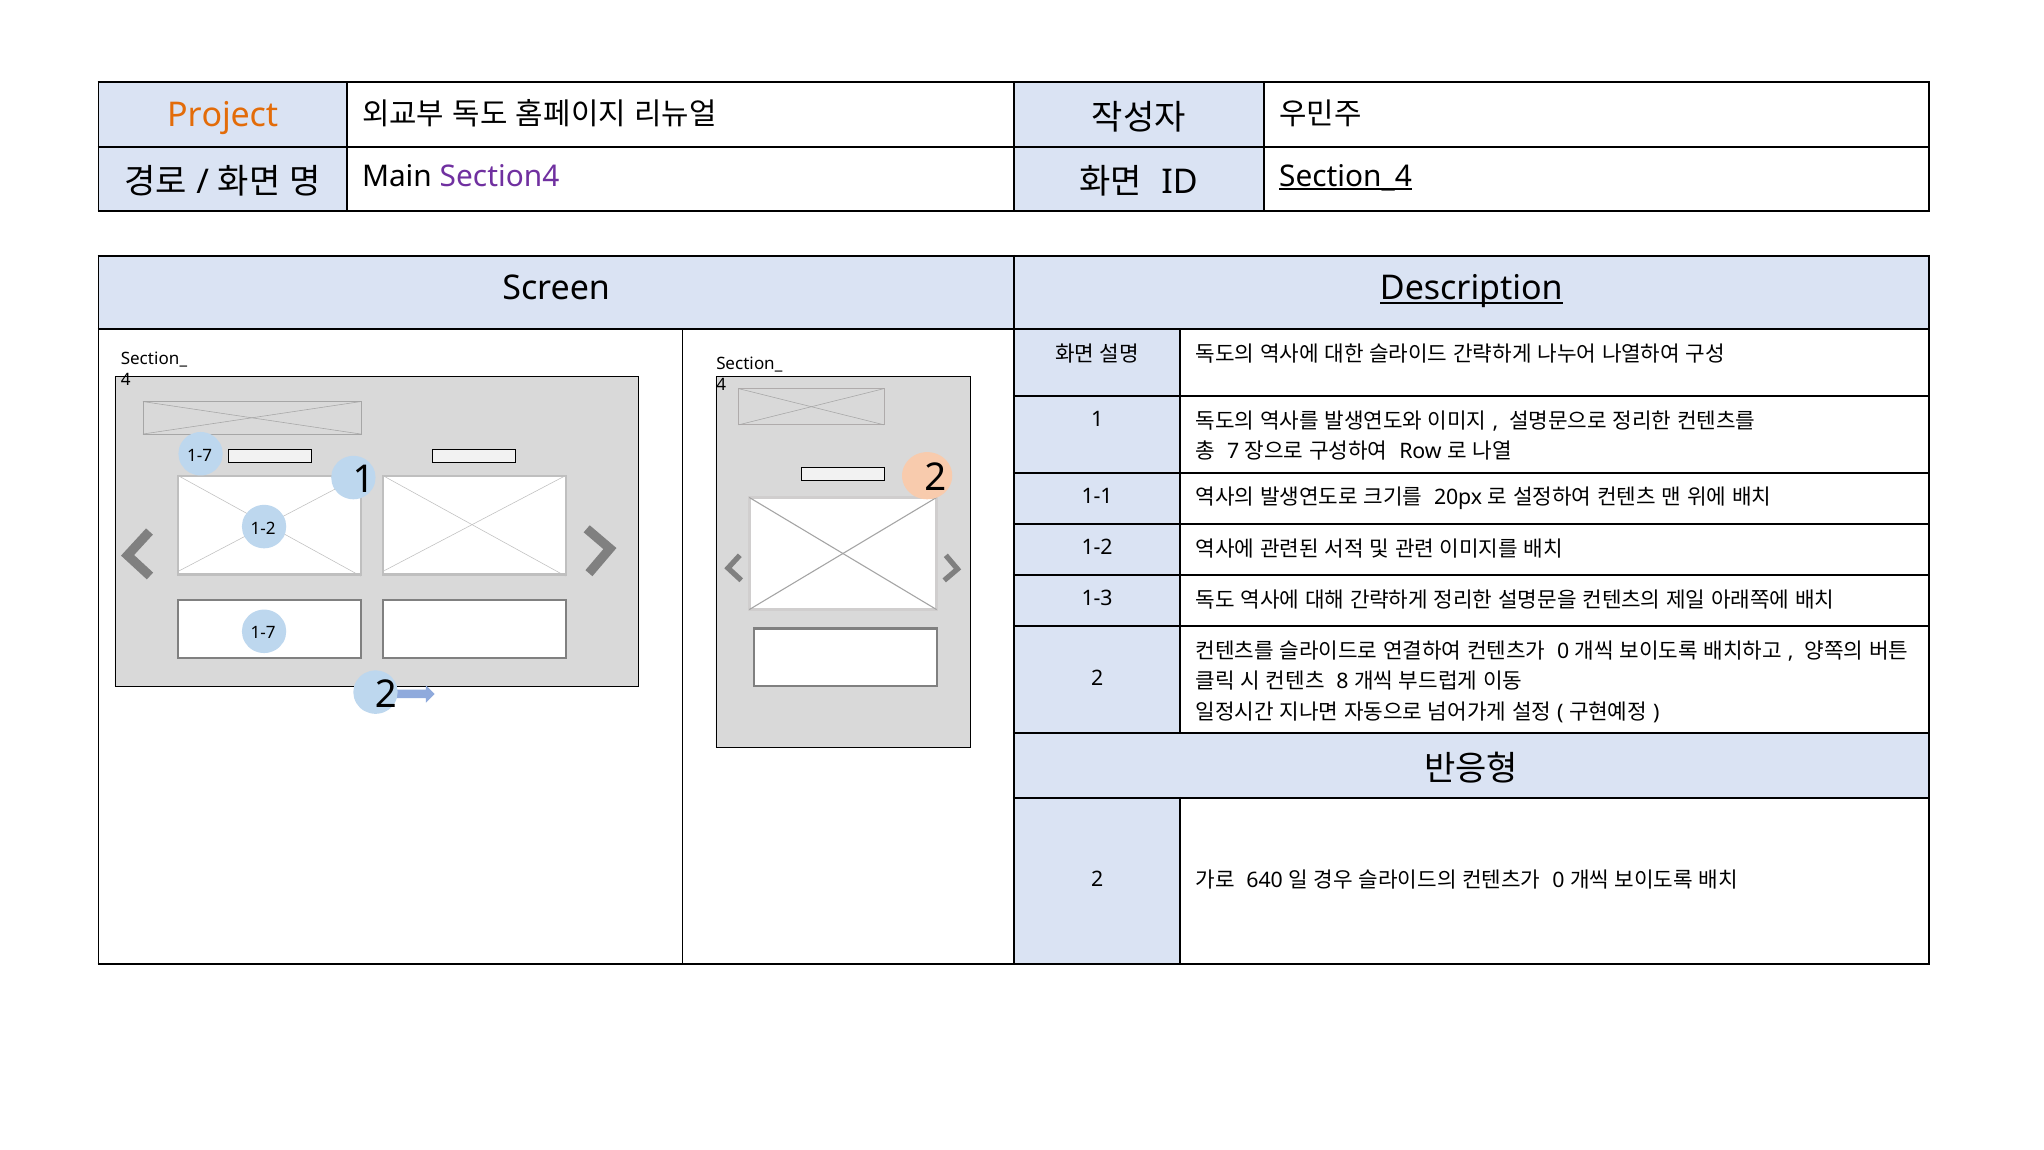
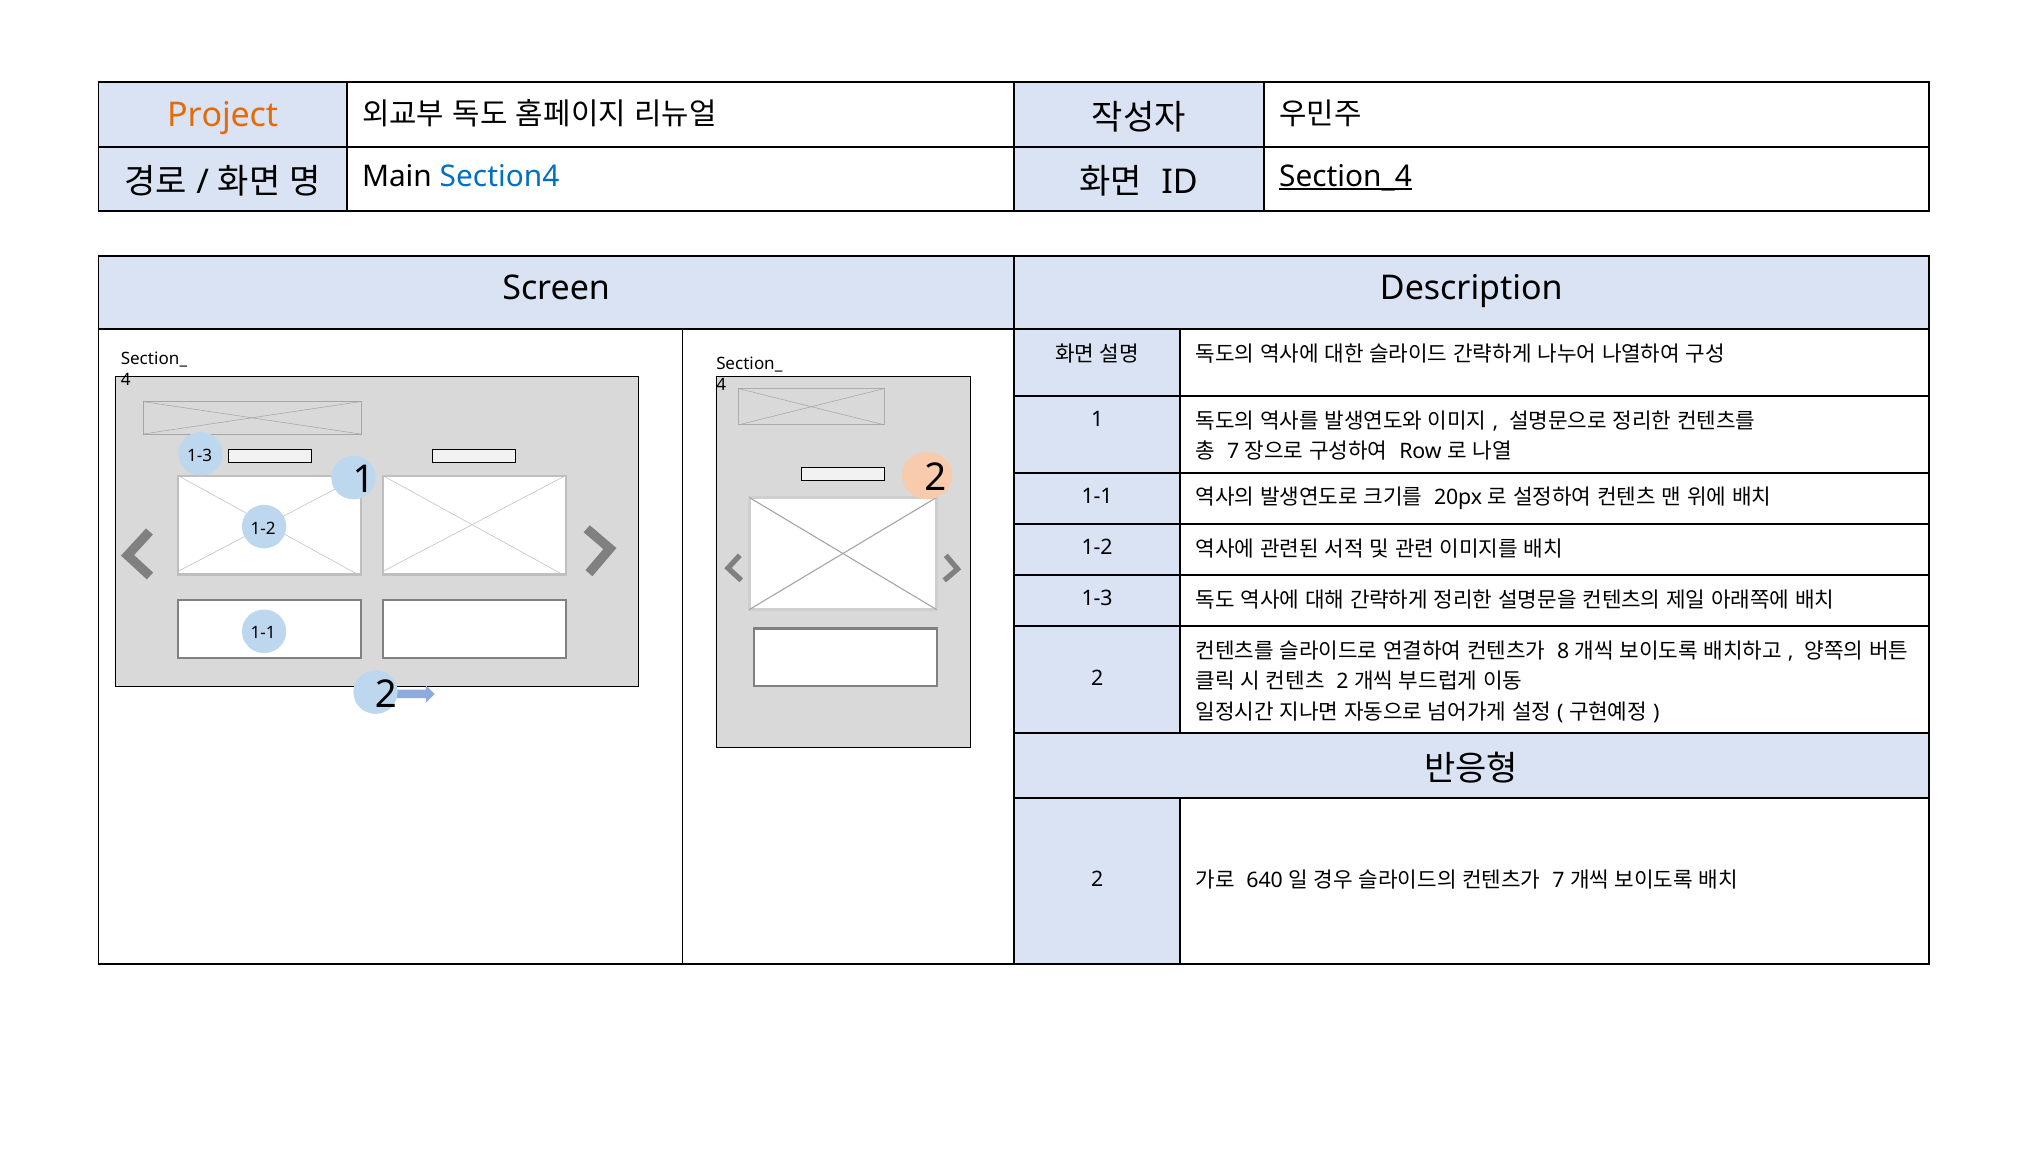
Section4 colour: purple -> blue (500, 176)
Description underline: present -> none (1471, 288)
1-7: 1-7 -> 1-3 (200, 456)
1-7: 1-7 -> 1-1 (263, 633)
0: 0 -> 8 (1563, 651)
8: 8 -> 2 (1343, 682)
0: 0 -> 7 (1558, 881)
